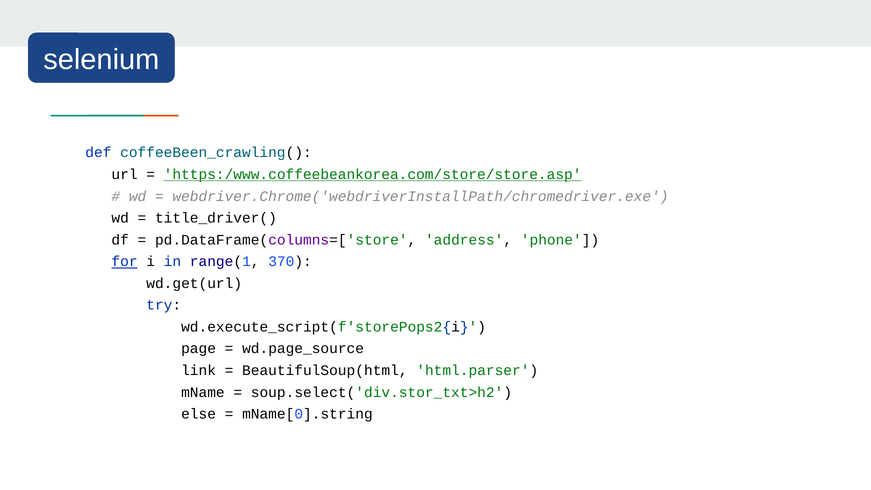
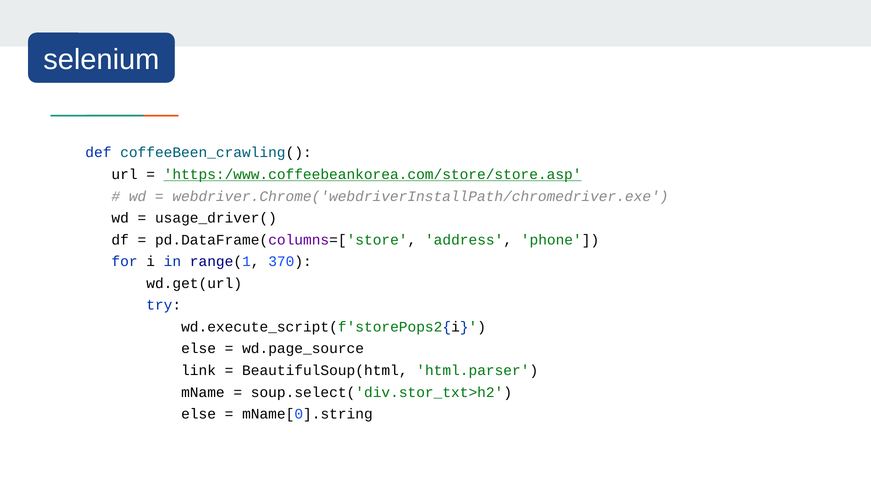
title_driver(: title_driver( -> usage_driver( (216, 218)
for underline: present -> none (125, 262)
page: page -> else (199, 349)
